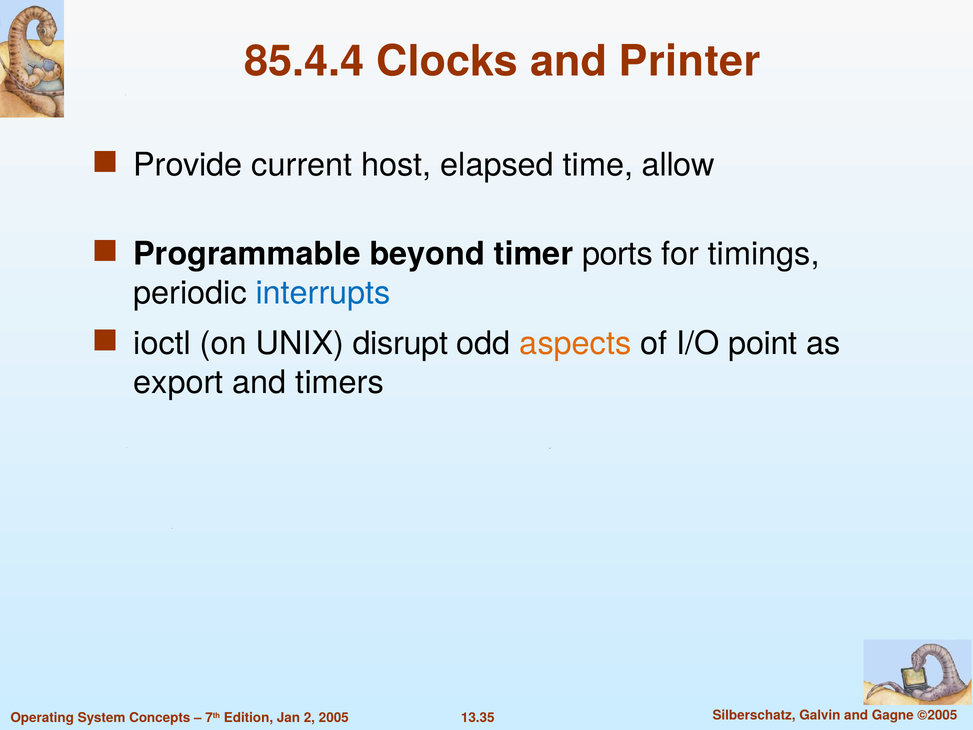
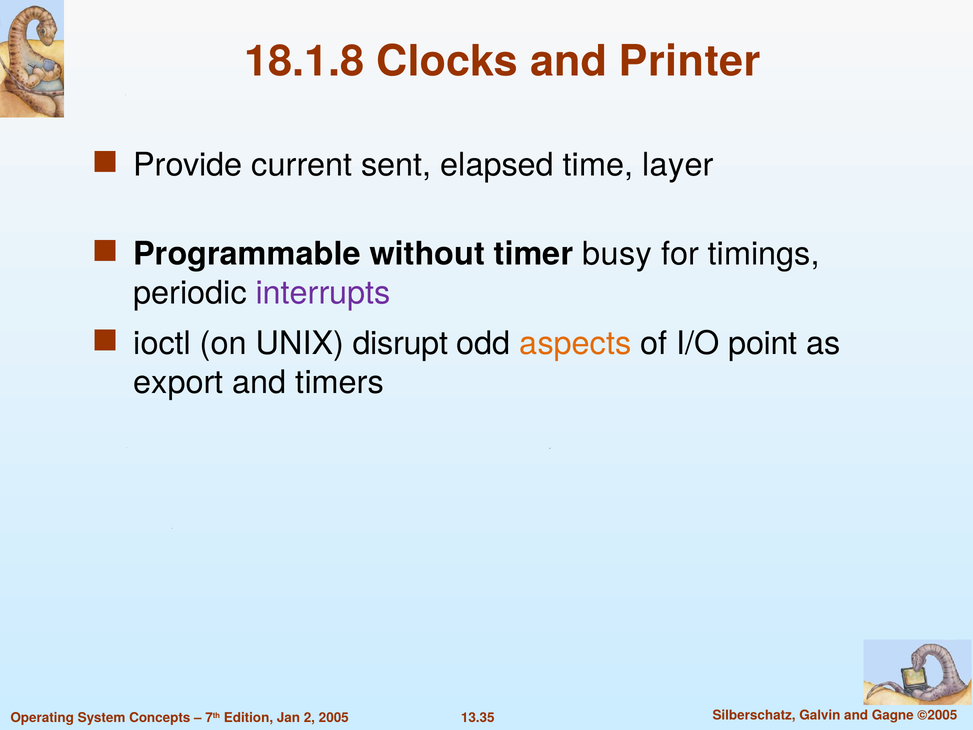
85.4.4: 85.4.4 -> 18.1.8 (304, 61)
host: host -> sent (396, 165)
allow: allow -> layer (678, 165)
beyond: beyond -> without (427, 254)
ports: ports -> busy (617, 254)
interrupts colour: blue -> purple (323, 293)
